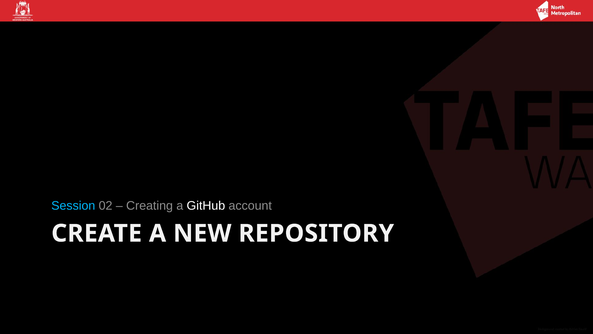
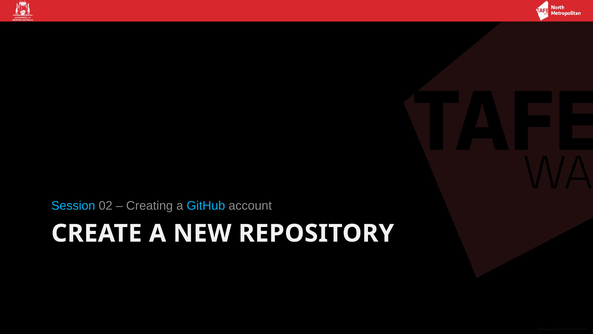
GitHub colour: white -> light blue (206, 206)
